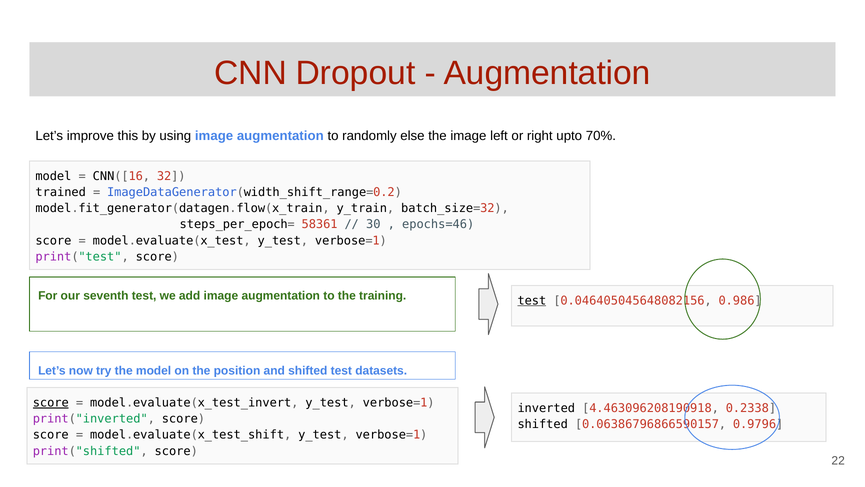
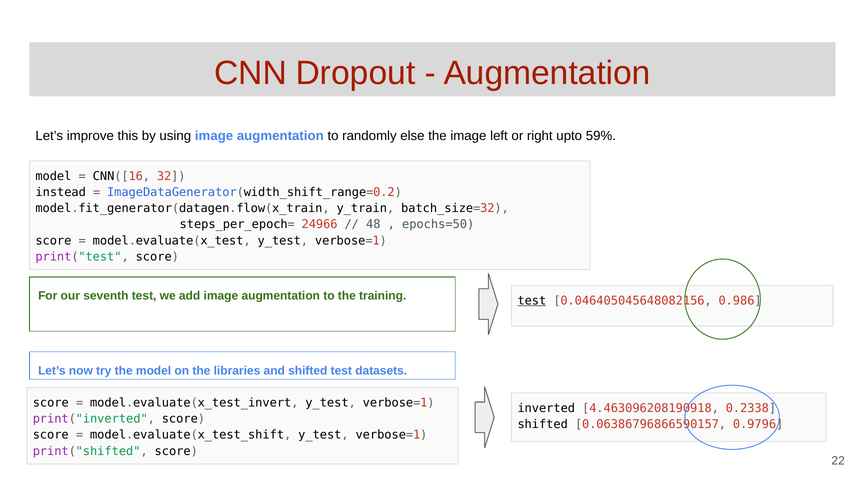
70%: 70% -> 59% (601, 136)
trained: trained -> instead (61, 192)
58361: 58361 -> 24966 (320, 224)
30: 30 -> 48 (373, 224)
epochs=46: epochs=46 -> epochs=50 (438, 224)
position: position -> libraries (237, 370)
score underline: present -> none (51, 402)
